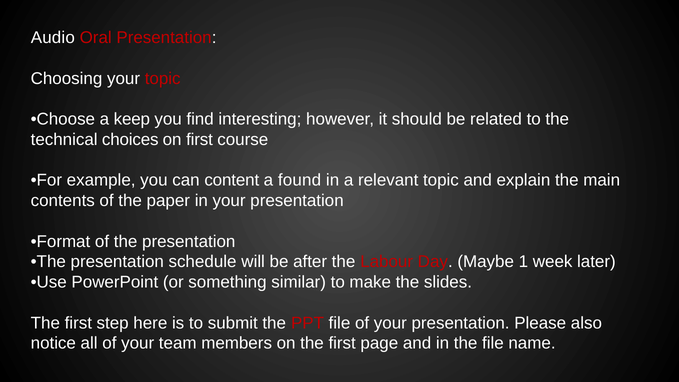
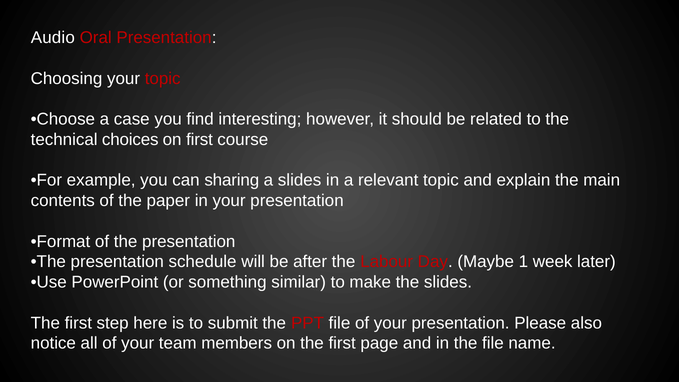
keep: keep -> case (132, 119)
content: content -> sharing (232, 180)
a found: found -> slides (300, 180)
